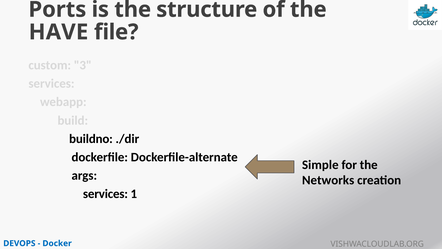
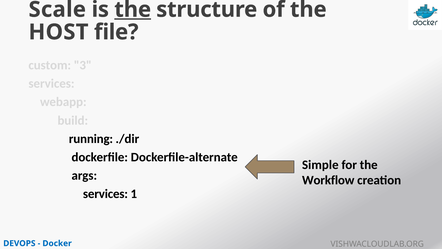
Ports: Ports -> Scale (57, 9)
the underline: none -> present (133, 9)
HAVE: HAVE -> HOST (58, 32)
buildno: buildno -> running (91, 139)
Networks: Networks -> Workflow (328, 180)
